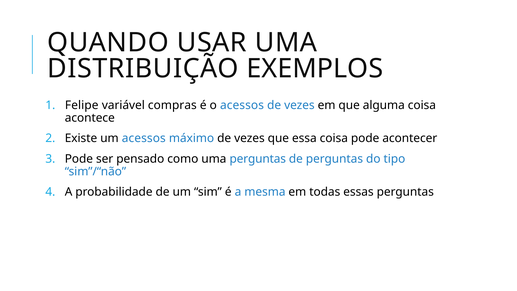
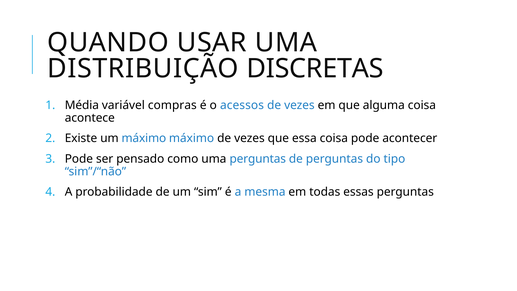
EXEMPLOS: EXEMPLOS -> DISCRETAS (315, 68)
Felipe: Felipe -> Média (82, 105)
um acessos: acessos -> máximo (144, 138)
